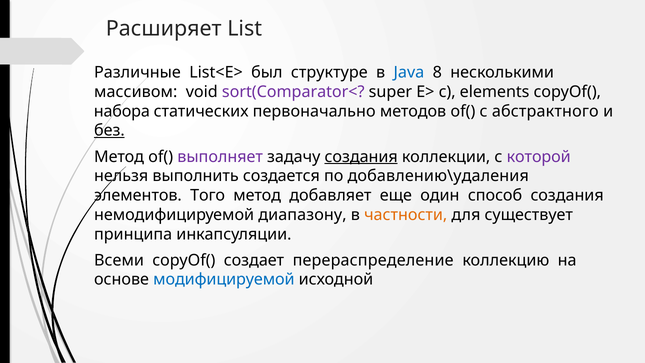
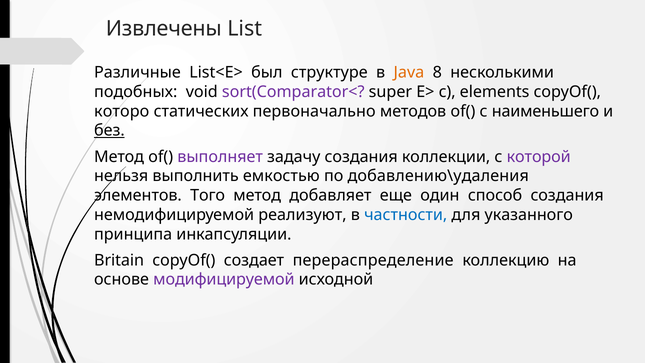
Расширяет: Расширяет -> Извлечены (164, 29)
Java colour: blue -> orange (409, 73)
массивом: массивом -> подобных (136, 92)
набора: набора -> которо (122, 111)
абстрактного: абстрактного -> наименьшего (545, 111)
создания underline: present -> none (361, 157)
создается: создается -> емкостью (281, 176)
диапазону: диапазону -> реализуют (302, 215)
частности colour: orange -> blue (406, 215)
существует: существует -> указанного (529, 215)
Всеми: Всеми -> Britain (119, 260)
модифицируемой colour: blue -> purple (224, 279)
